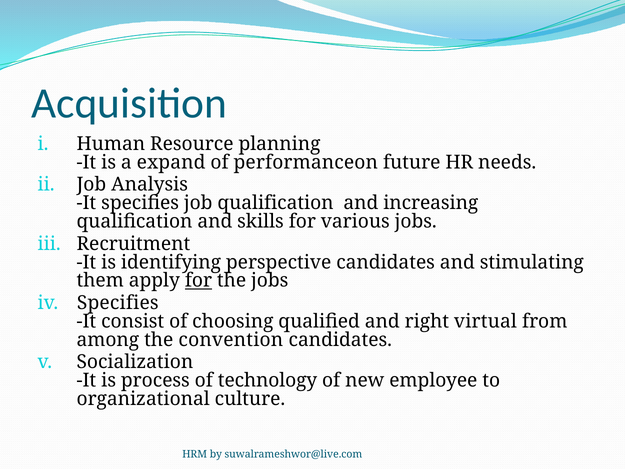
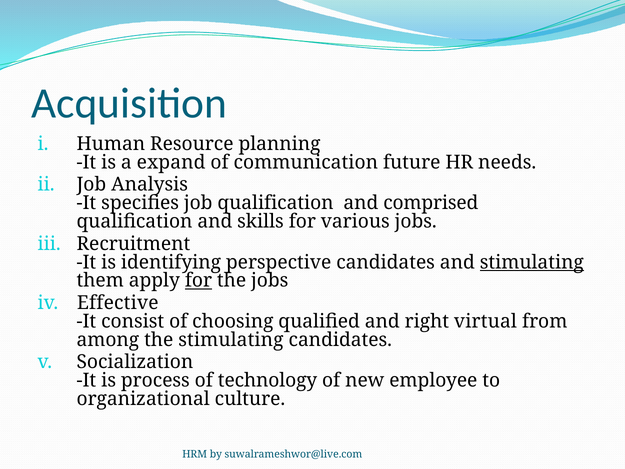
performanceon: performanceon -> communication (306, 162)
increasing: increasing -> comprised (431, 203)
stimulating underline: none -> present (532, 262)
Specifies: Specifies -> Effective (118, 303)
the convention: convention -> stimulating (231, 340)
